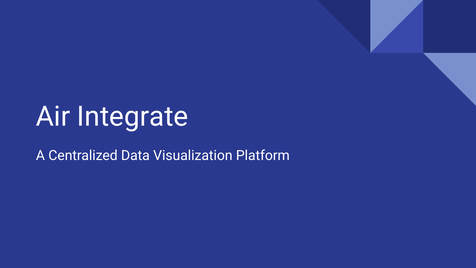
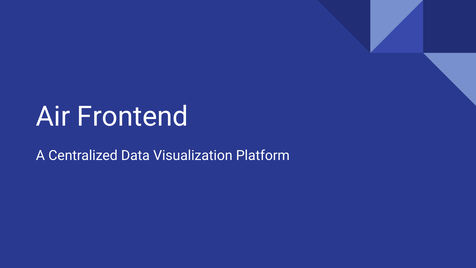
Integrate: Integrate -> Frontend (133, 117)
